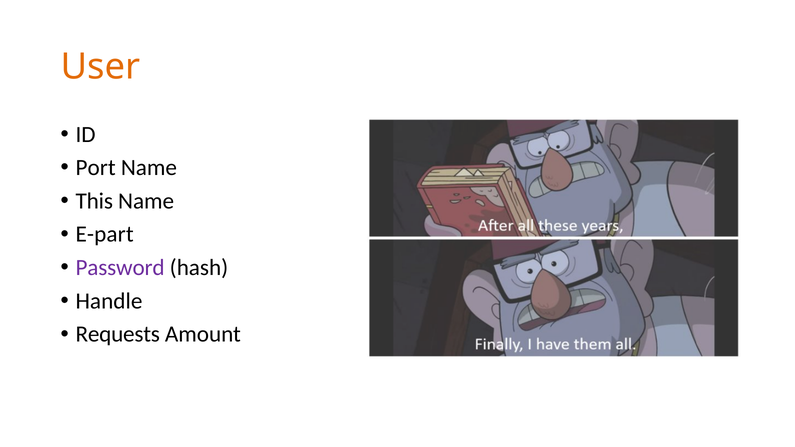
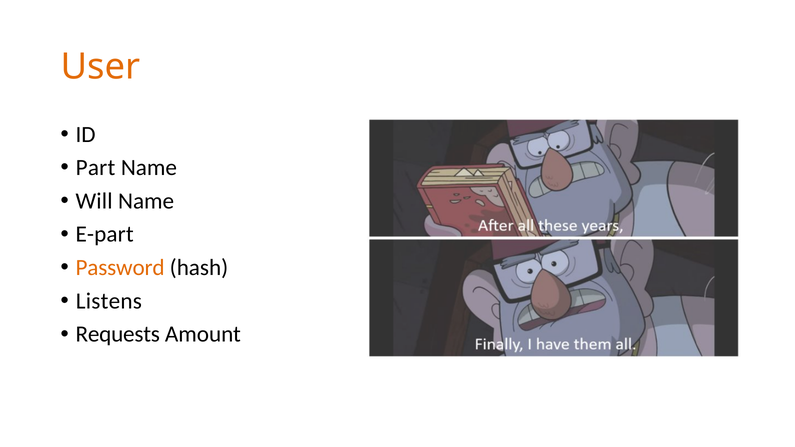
Port: Port -> Part (95, 168)
This: This -> Will (94, 201)
Password colour: purple -> orange (120, 268)
Handle: Handle -> Listens (109, 301)
